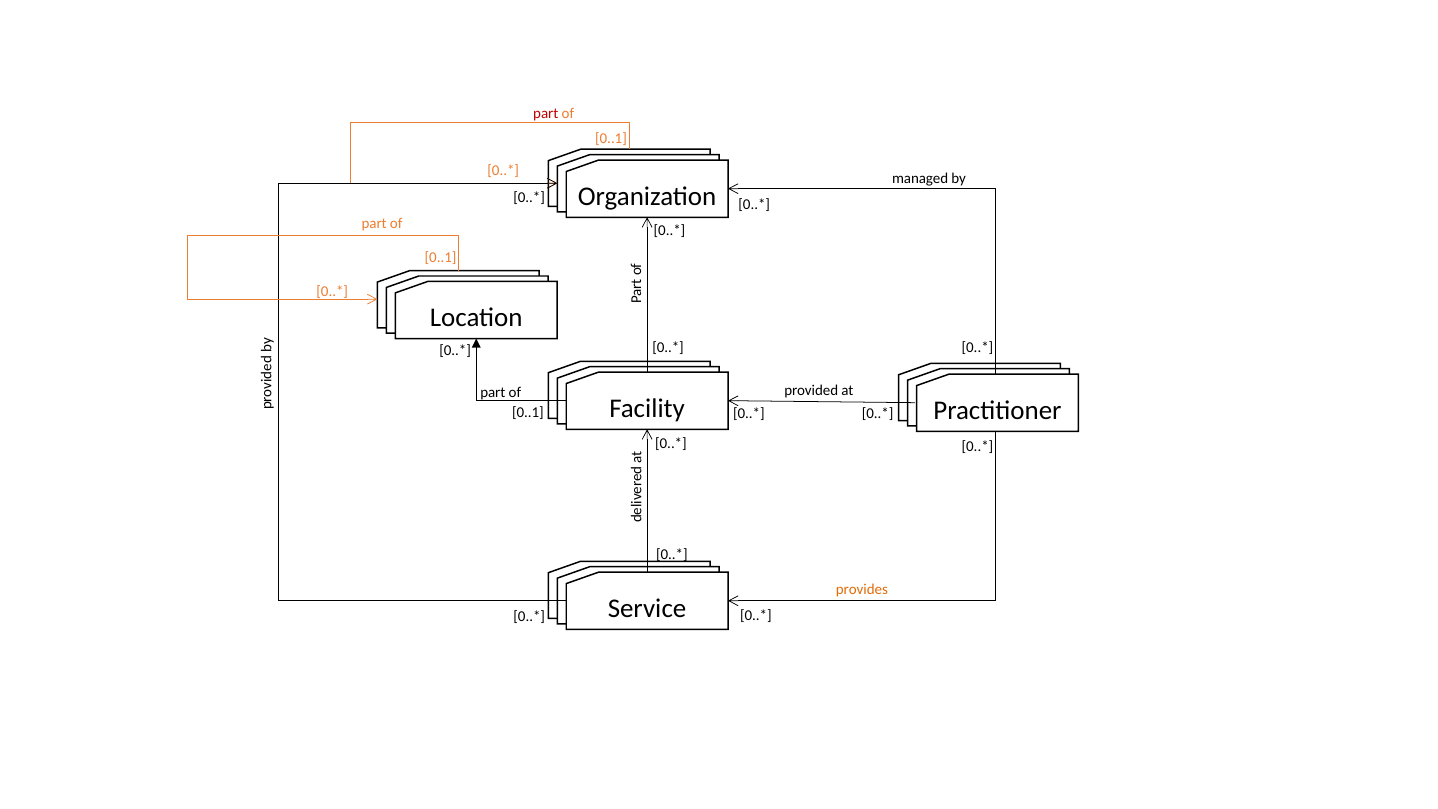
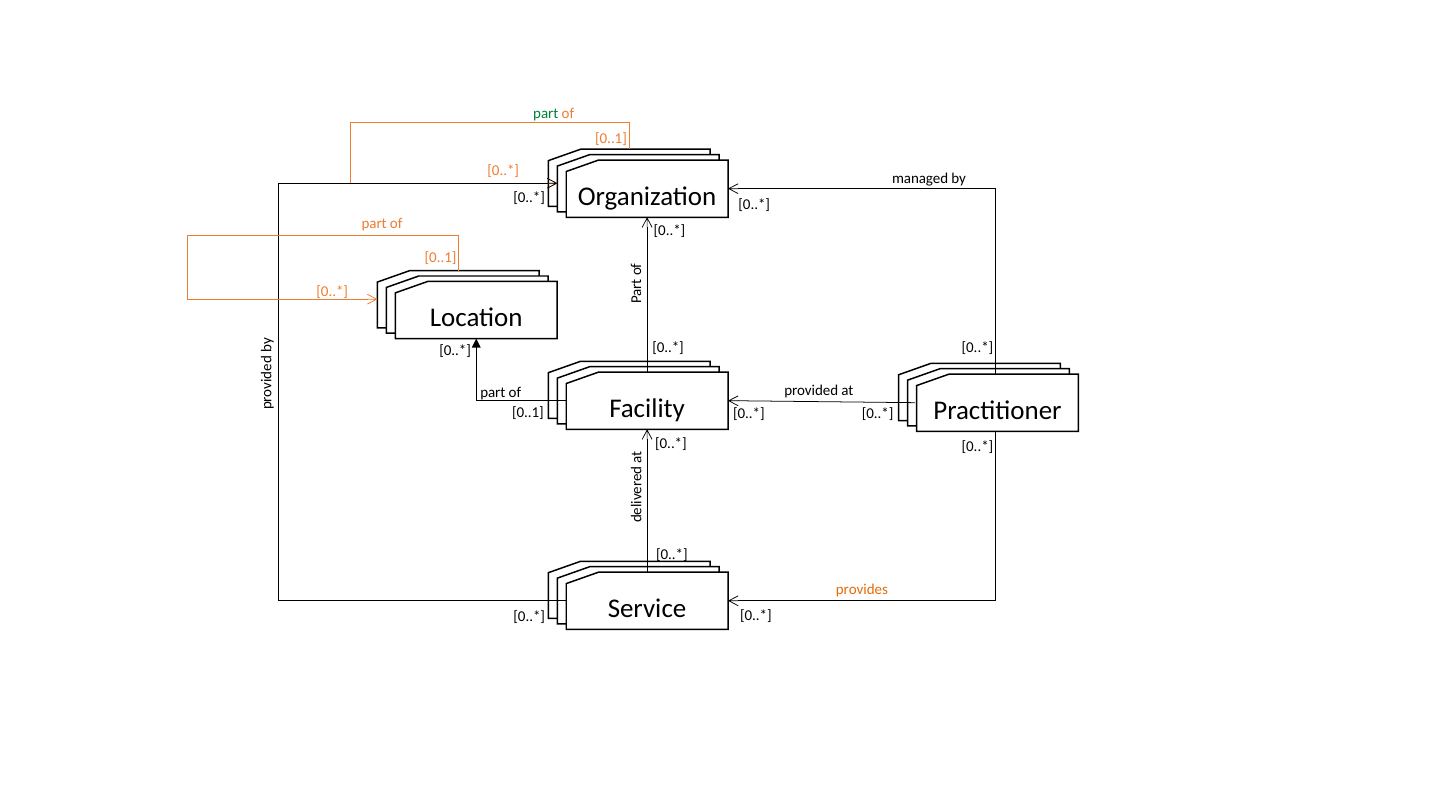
part colour: red -> green (546, 113)
